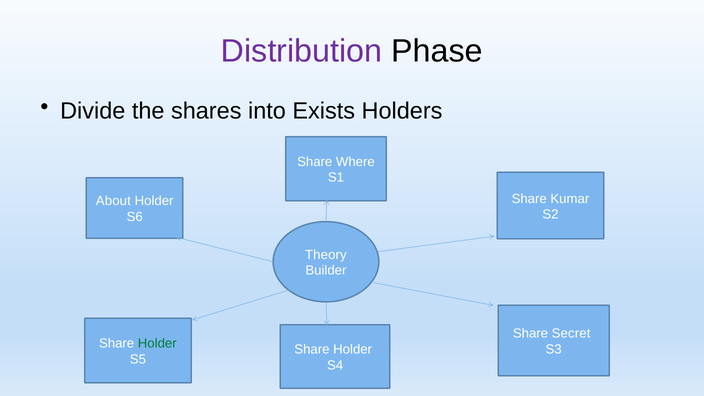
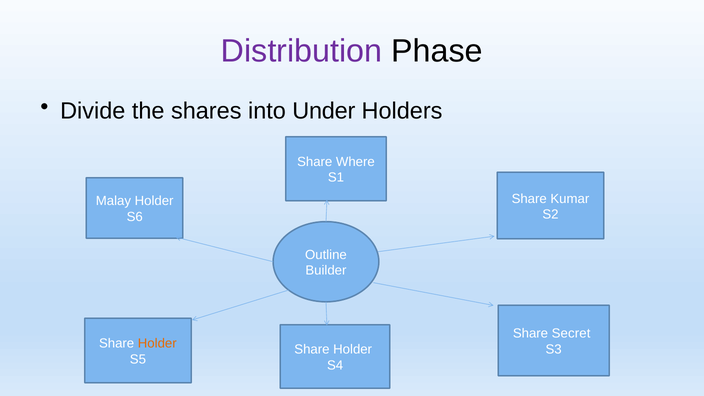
Exists: Exists -> Under (324, 111)
About: About -> Malay (113, 201)
Theory: Theory -> Outline (326, 255)
Holder colour: green -> orange (157, 343)
